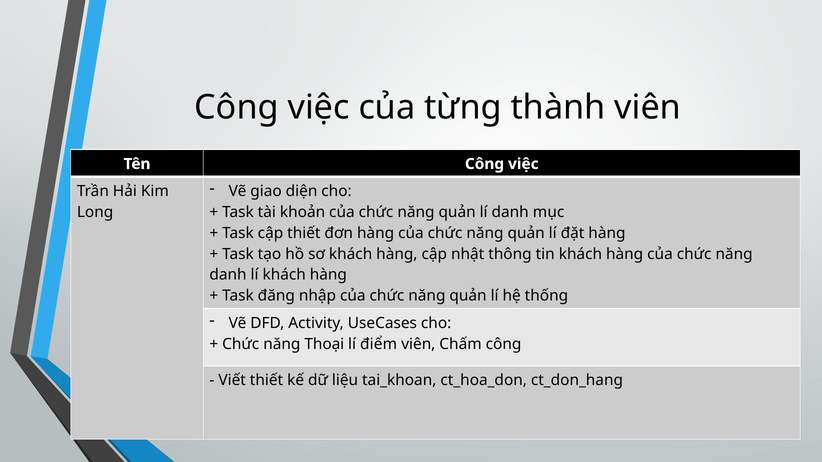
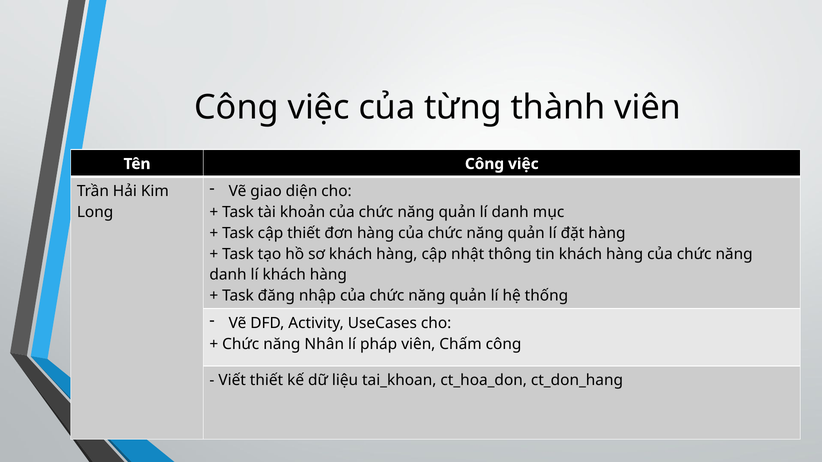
Thoại: Thoại -> Nhân (324, 344)
điểm: điểm -> pháp (379, 344)
